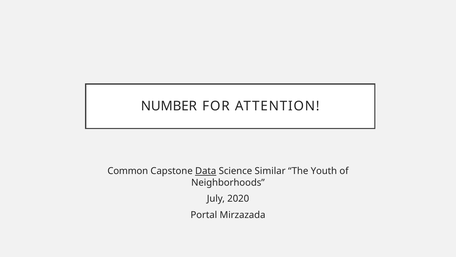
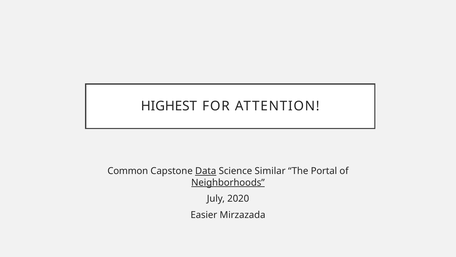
NUMBER: NUMBER -> HIGHEST (169, 106)
Youth: Youth -> Portal (324, 171)
Neighborhoods underline: none -> present (228, 182)
Portal: Portal -> Easier (204, 215)
